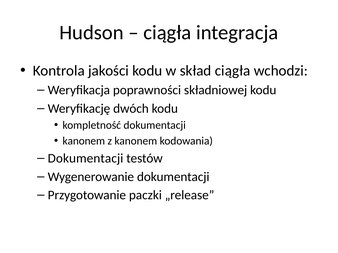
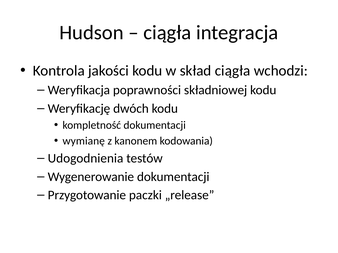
kanonem: kanonem -> wymianę (84, 141)
Dokumentacji: Dokumentacji -> Udogodnienia (86, 159)
